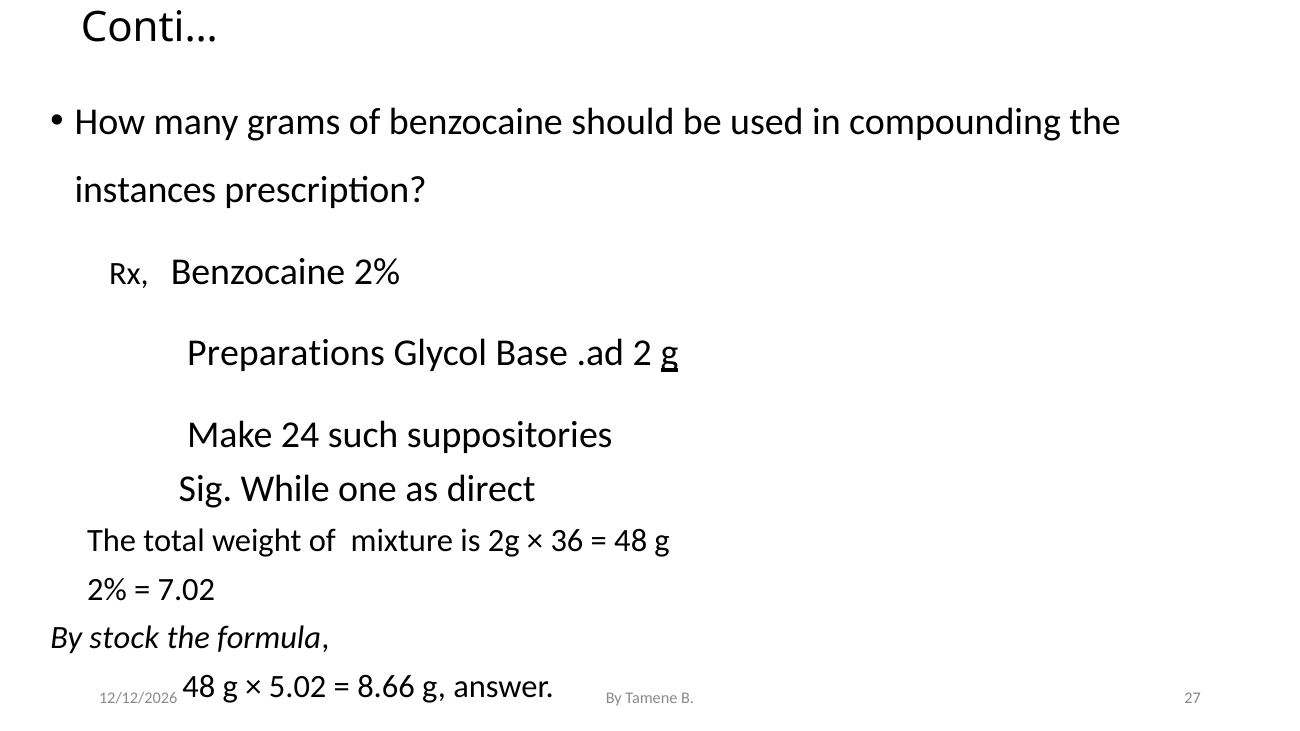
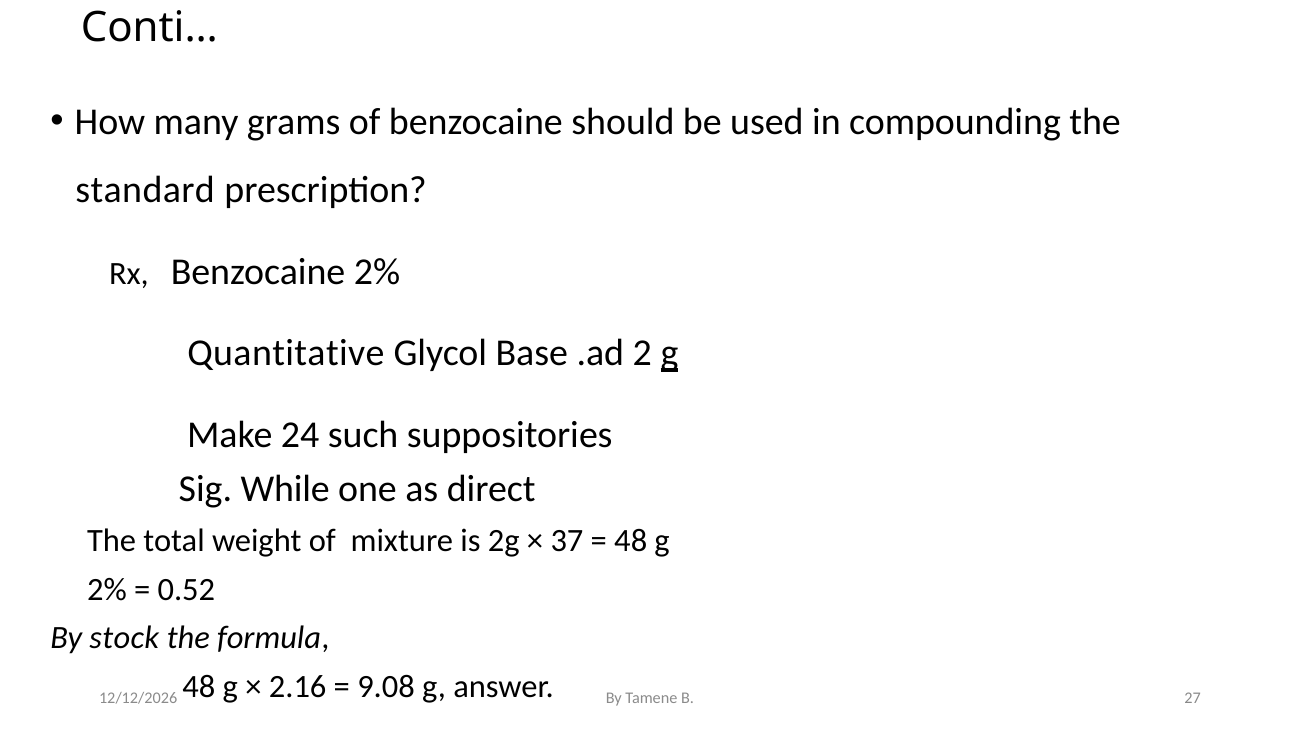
instances: instances -> standard (145, 190)
Preparations: Preparations -> Quantitative (286, 354)
36: 36 -> 37 (567, 541)
7.02: 7.02 -> 0.52 (186, 590)
5.02: 5.02 -> 2.16 (298, 687)
8.66: 8.66 -> 9.08 (386, 687)
